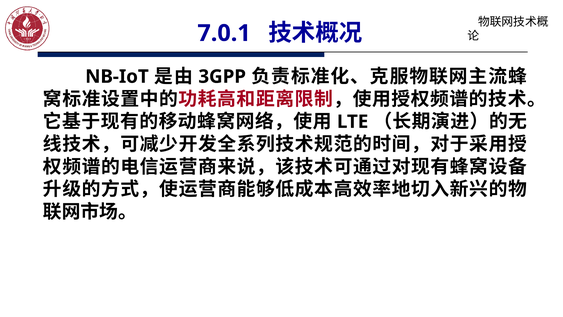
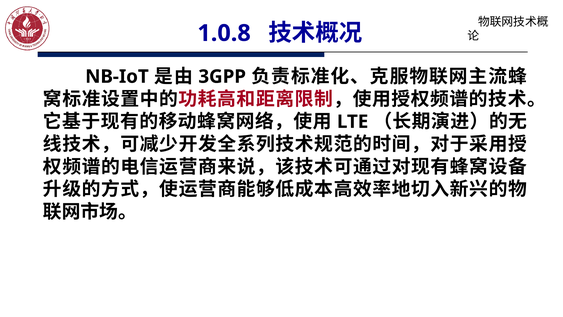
7.0.1: 7.0.1 -> 1.0.8 (224, 33)
